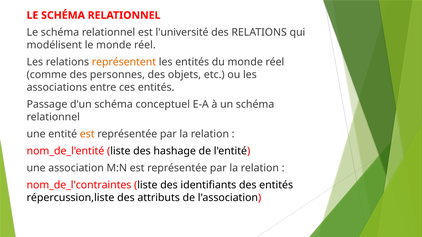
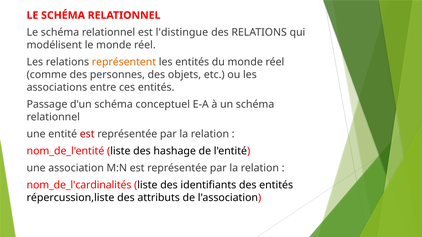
l'université: l'université -> l'distingue (182, 32)
est colour: orange -> red (87, 134)
nom_de_l'contraintes: nom_de_l'contraintes -> nom_de_l'cardinalités (79, 185)
